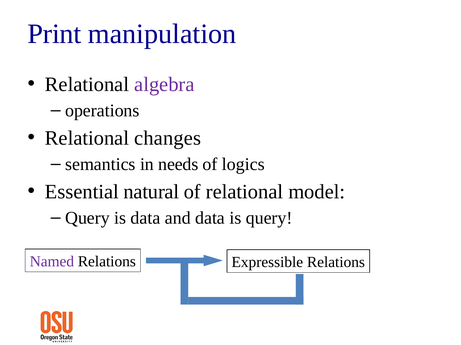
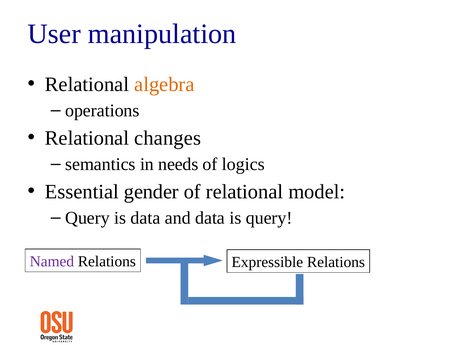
Print: Print -> User (54, 34)
algebra colour: purple -> orange (164, 84)
natural: natural -> gender (151, 192)
